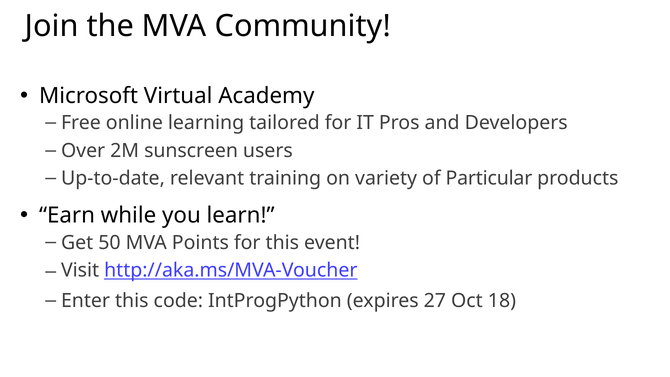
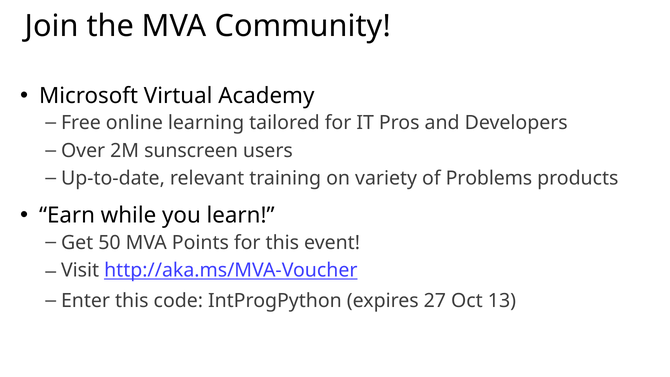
Particular: Particular -> Problems (489, 178)
18: 18 -> 13 (502, 301)
